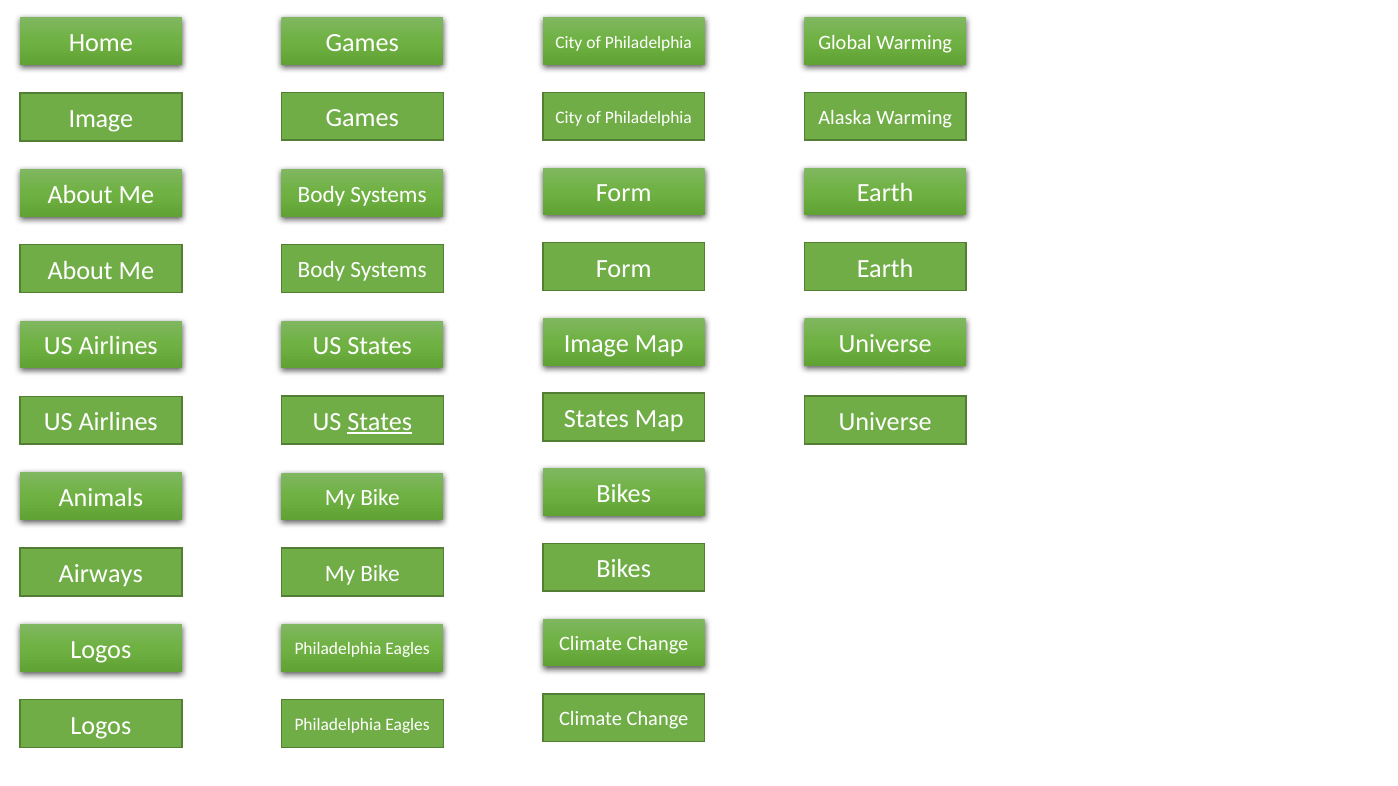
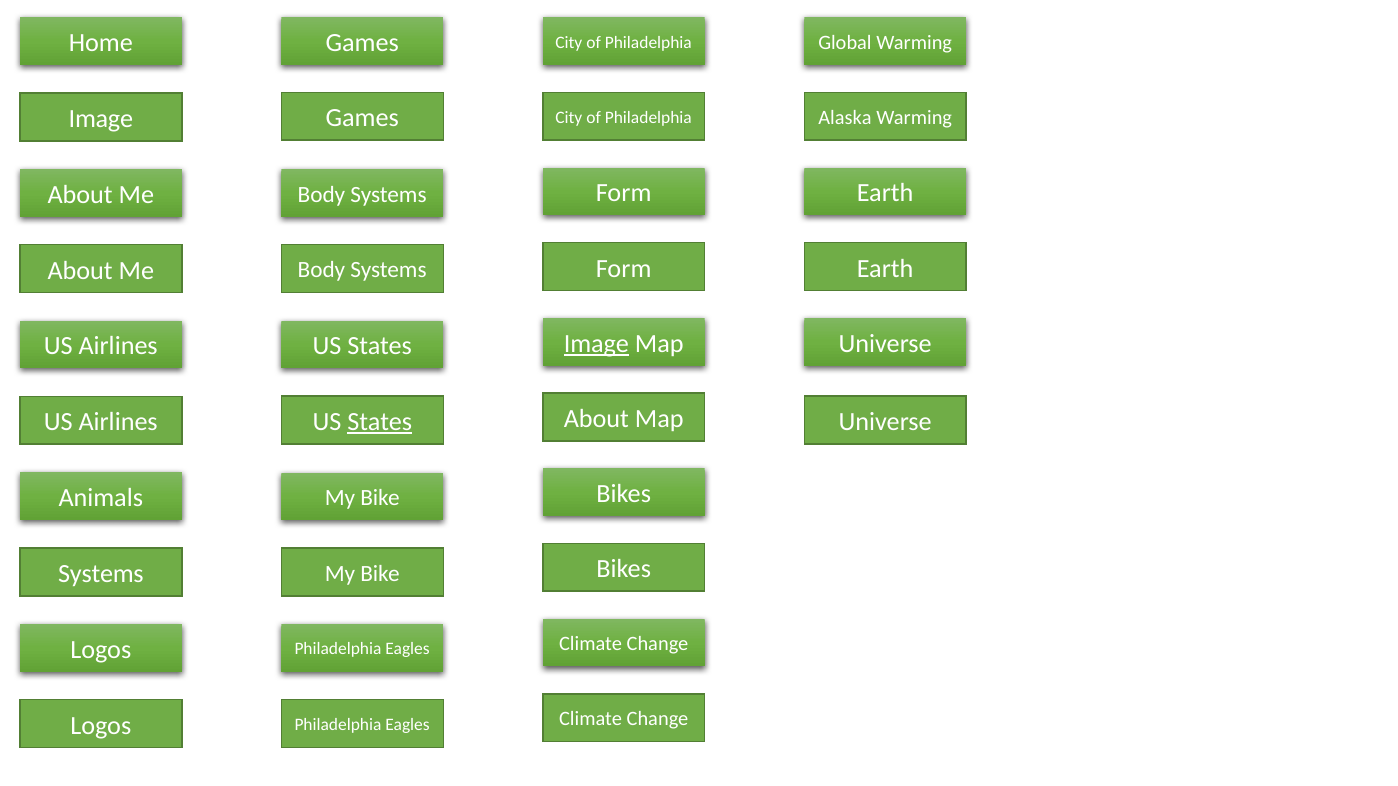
Image underline: none -> present (596, 344)
States: States -> About (596, 419)
Airways: Airways -> Systems (101, 574)
